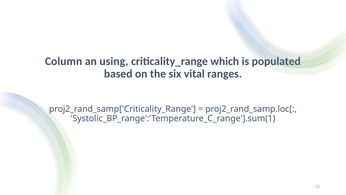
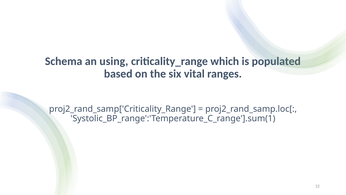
Column: Column -> Schema (64, 61)
